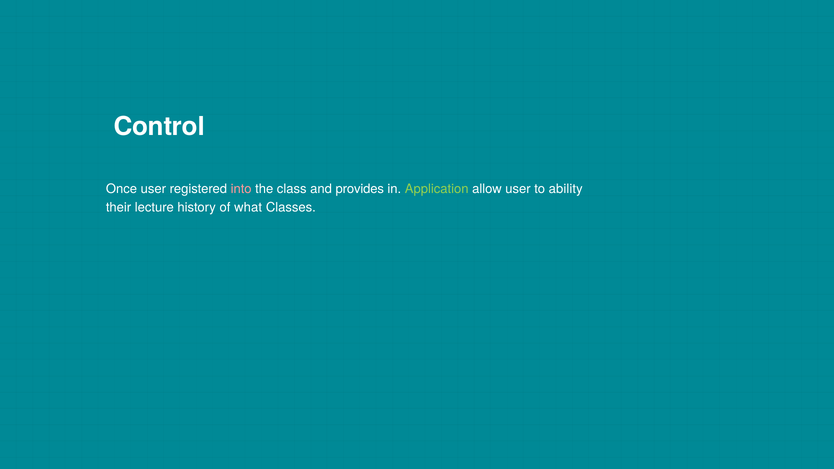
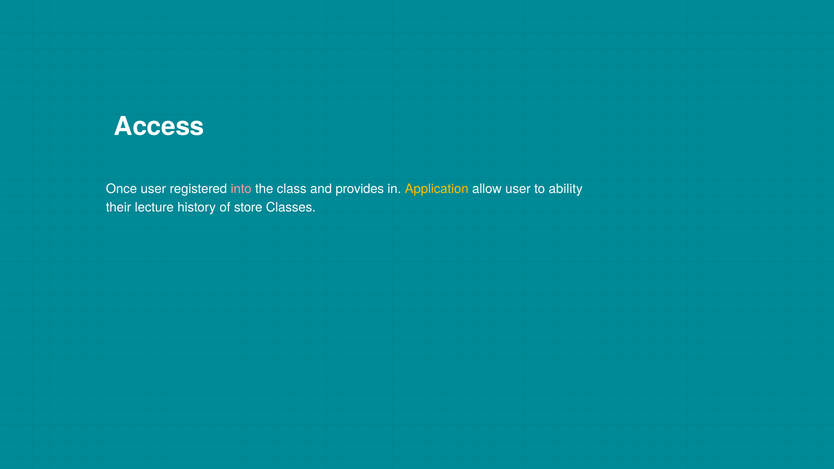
Control: Control -> Access (159, 127)
Application colour: light green -> yellow (437, 189)
what: what -> store (248, 207)
